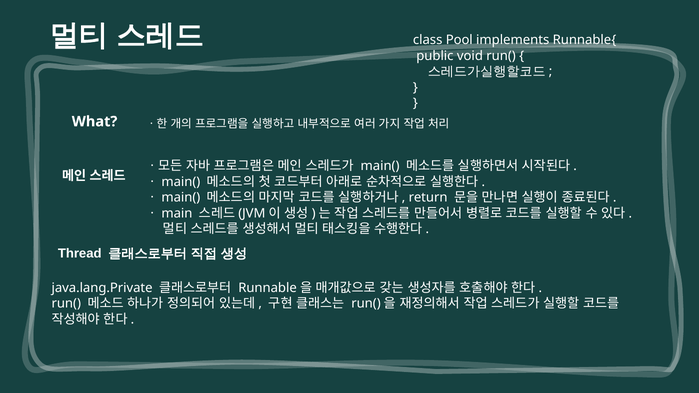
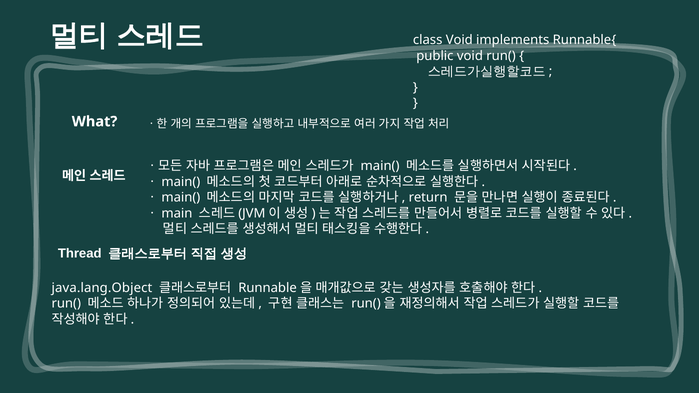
class Pool: Pool -> Void (459, 40)
java.lang.Private: java.lang.Private -> java.lang.Object (102, 288)
